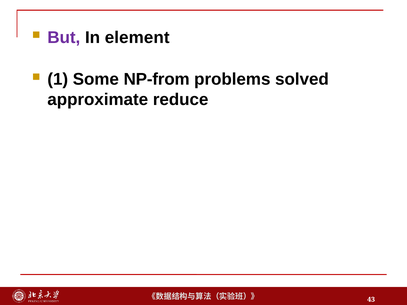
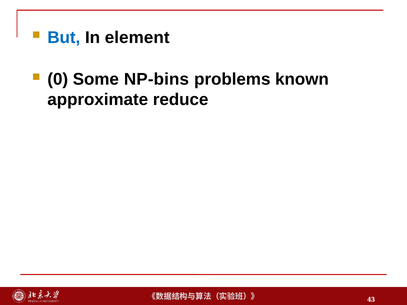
But colour: purple -> blue (64, 37)
1: 1 -> 0 (58, 79)
NP-from: NP-from -> NP-bins (156, 79)
solved: solved -> known (302, 79)
